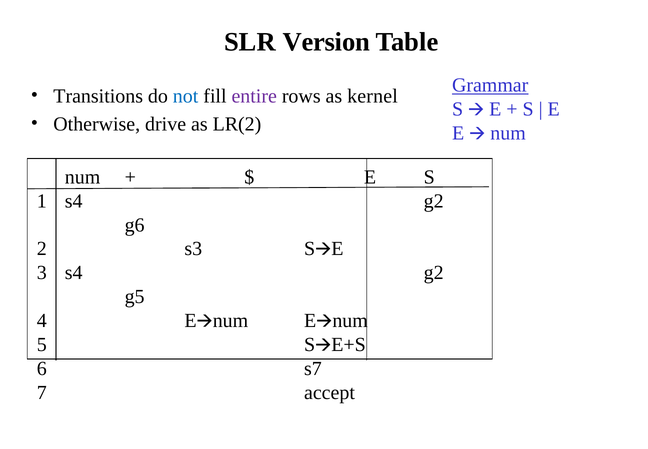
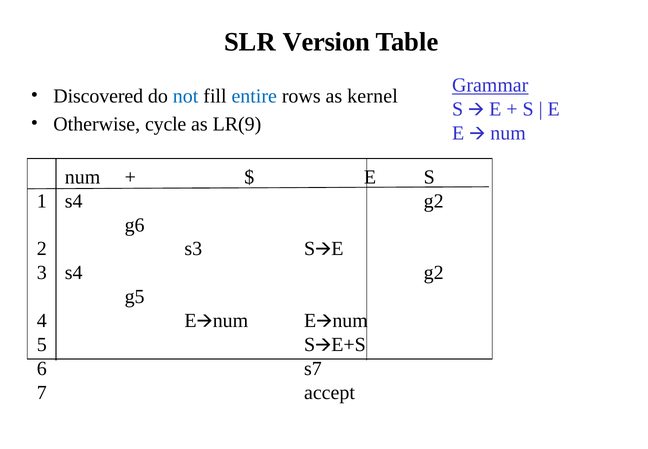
Transitions: Transitions -> Discovered (98, 96)
entire colour: purple -> blue (254, 96)
drive: drive -> cycle (166, 124)
LR(2: LR(2 -> LR(9 (237, 124)
